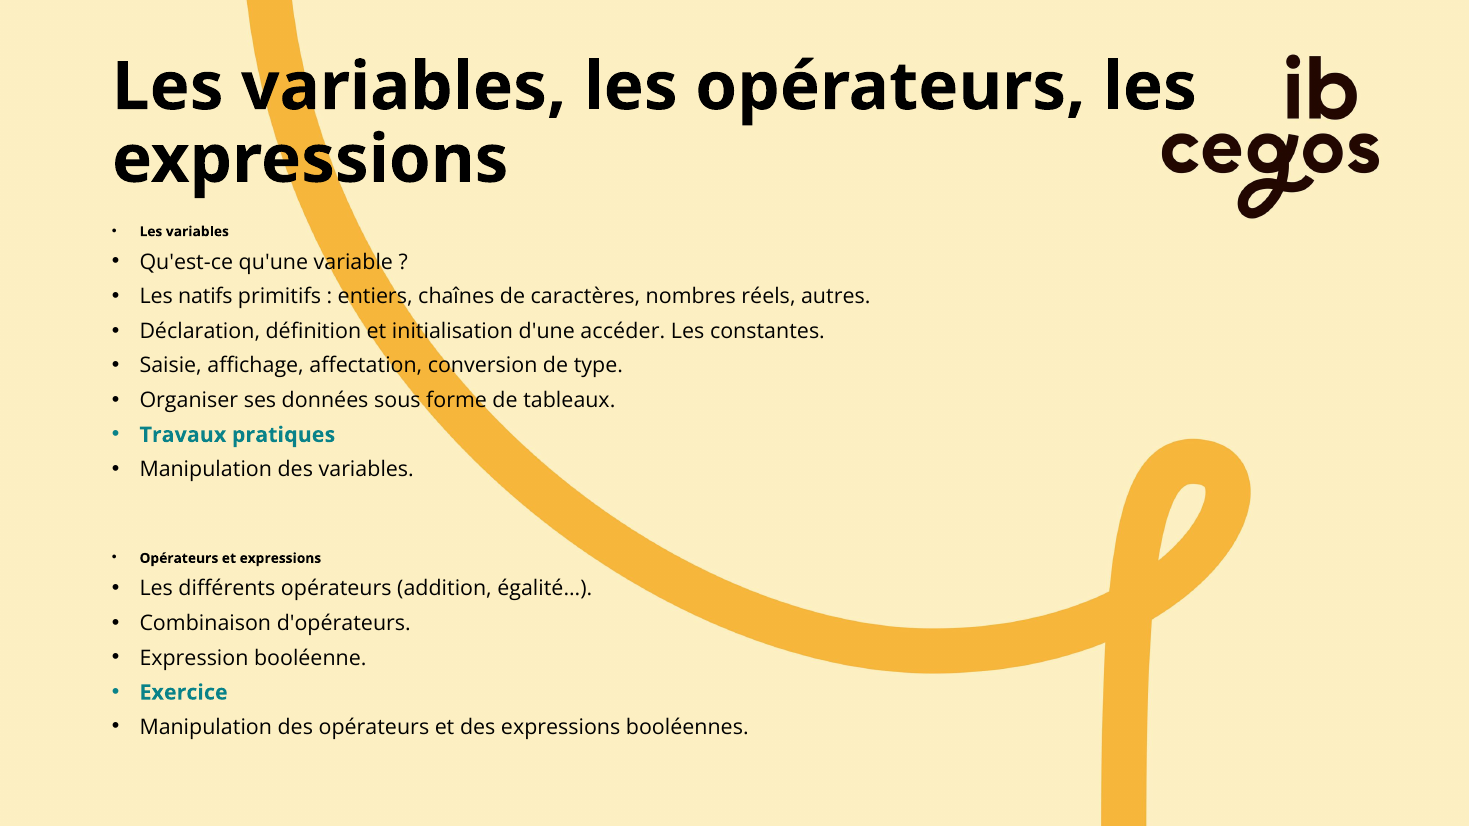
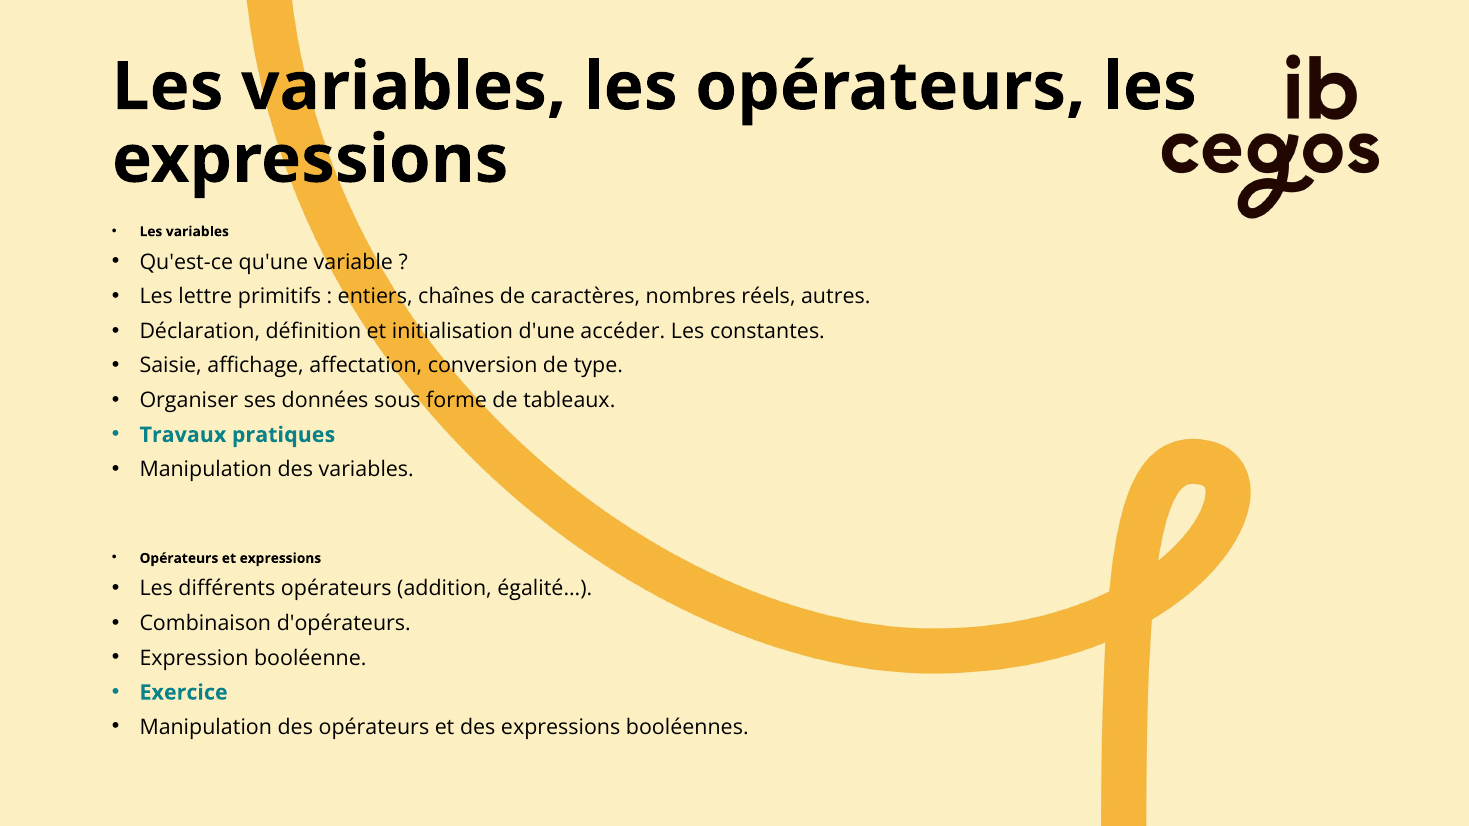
natifs: natifs -> lettre (205, 297)
